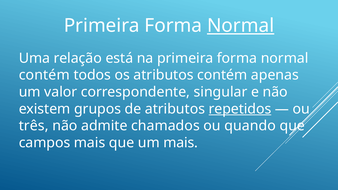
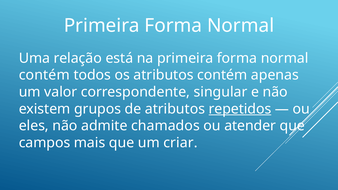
Normal underline: present -> none (241, 26)
três: três -> eles (34, 126)
quando: quando -> atender (250, 126)
um mais: mais -> criar (181, 143)
